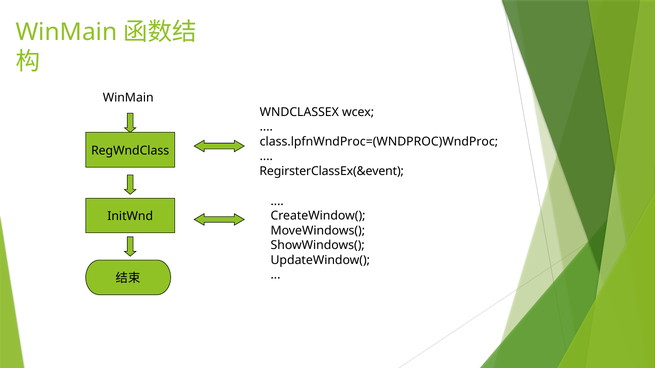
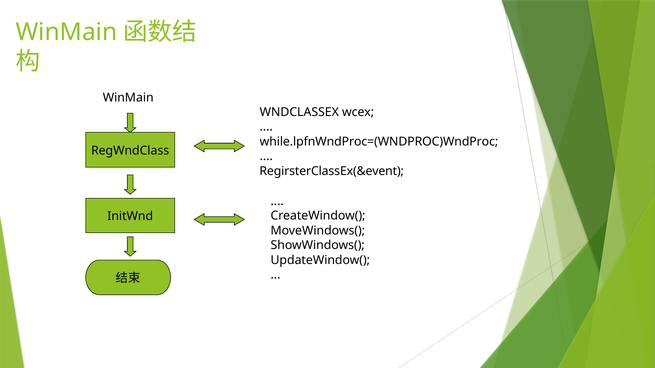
class.lpfnWndProc=(WNDPROC)WndProc: class.lpfnWndProc=(WNDPROC)WndProc -> while.lpfnWndProc=(WNDPROC)WndProc (379, 142)
